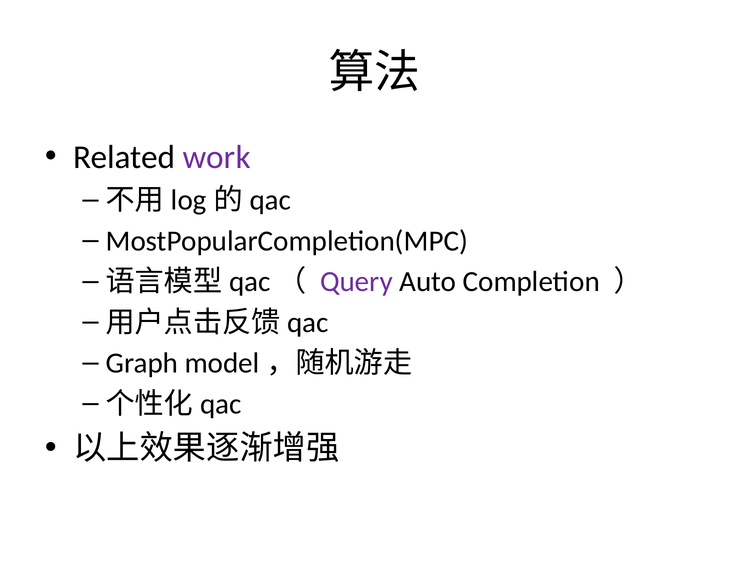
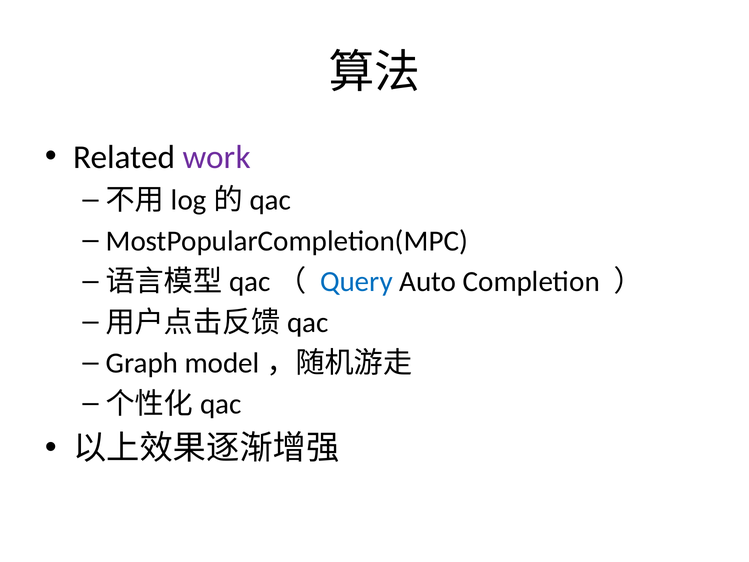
Query colour: purple -> blue (356, 282)
